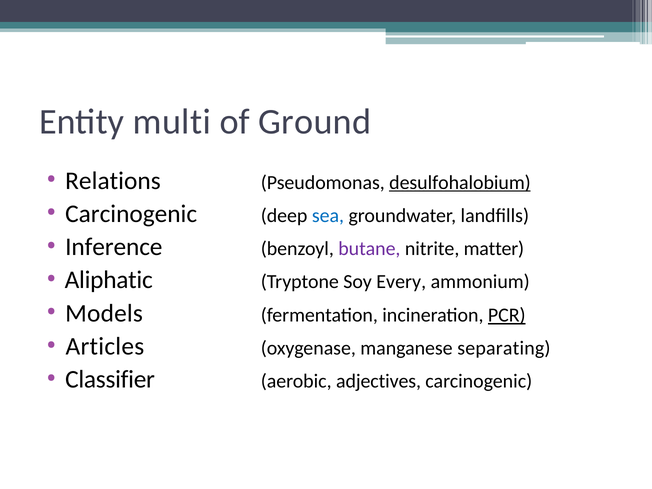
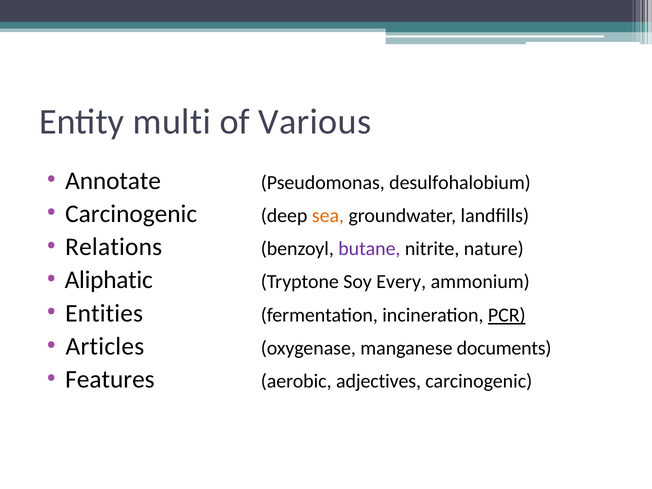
Ground: Ground -> Various (315, 122)
Relations: Relations -> Annotate (113, 181)
desulfohalobium underline: present -> none (460, 182)
sea colour: blue -> orange (328, 216)
Inference: Inference -> Relations (114, 247)
matter: matter -> nature (494, 249)
Models: Models -> Entities (104, 313)
separating: separating -> documents (504, 348)
Classifier: Classifier -> Features (110, 380)
